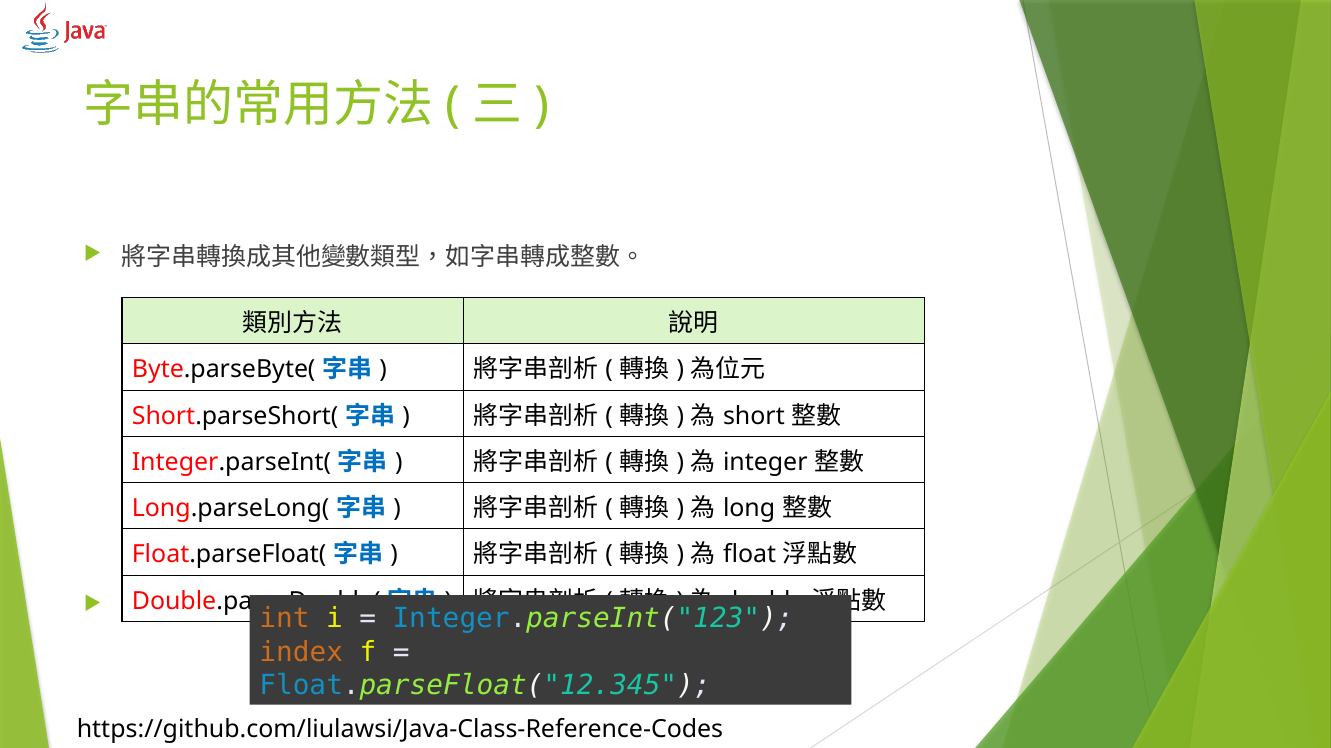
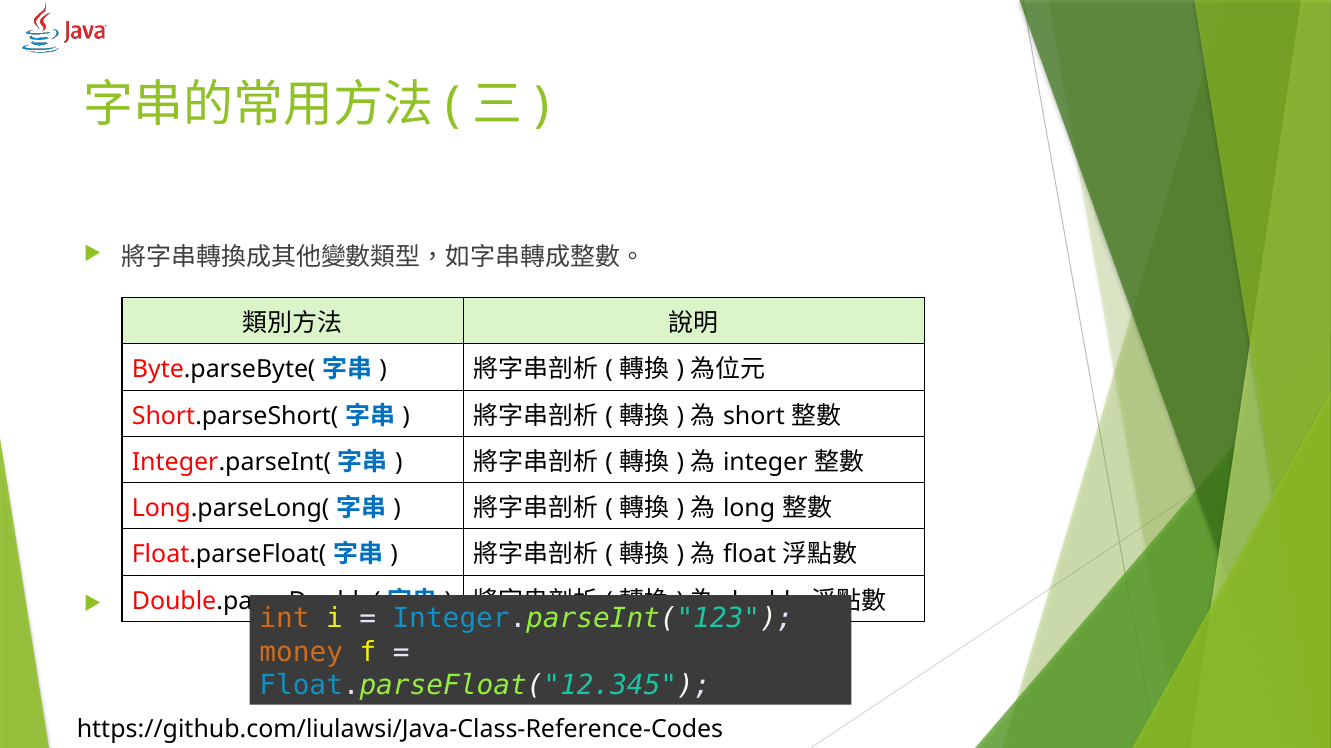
index: index -> money (301, 653)
